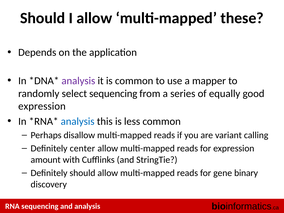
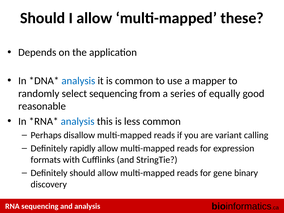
analysis colour: purple -> blue (78, 81)
expression: expression -> reasonable (42, 106)
center: center -> rapidly (83, 148)
amount: amount -> formats (46, 160)
